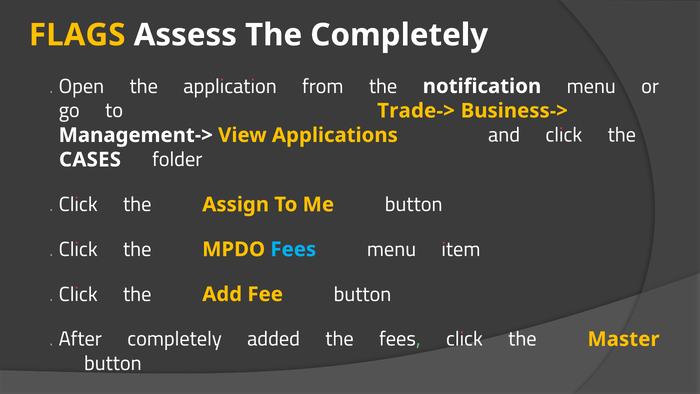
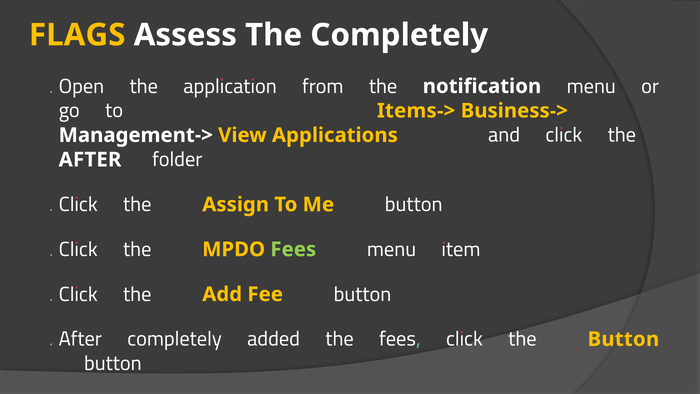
Trade->: Trade-> -> Items-> (416, 111)
CASES: CASES -> AFTER (90, 160)
Fees colour: light blue -> light green (293, 249)
the Master: Master -> Button (623, 339)
